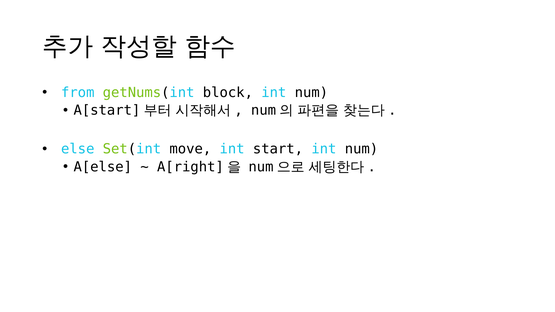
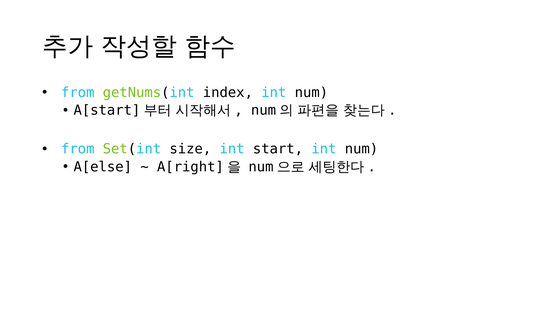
block: block -> index (228, 93)
else: else -> from (78, 149)
move: move -> size (190, 149)
